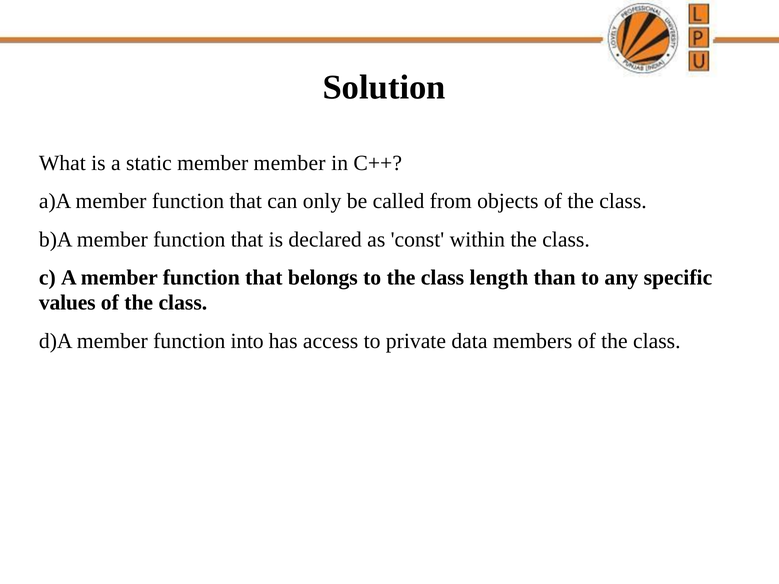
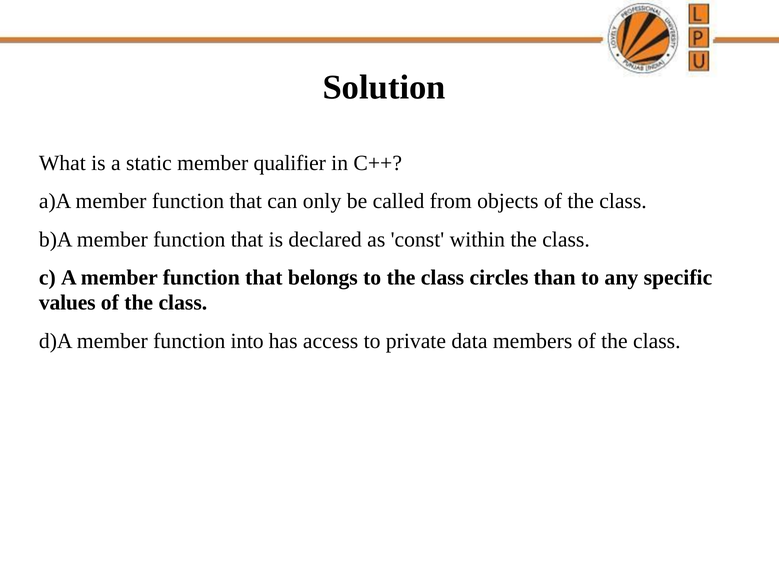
member member: member -> qualifier (290, 163)
length: length -> circles (499, 278)
